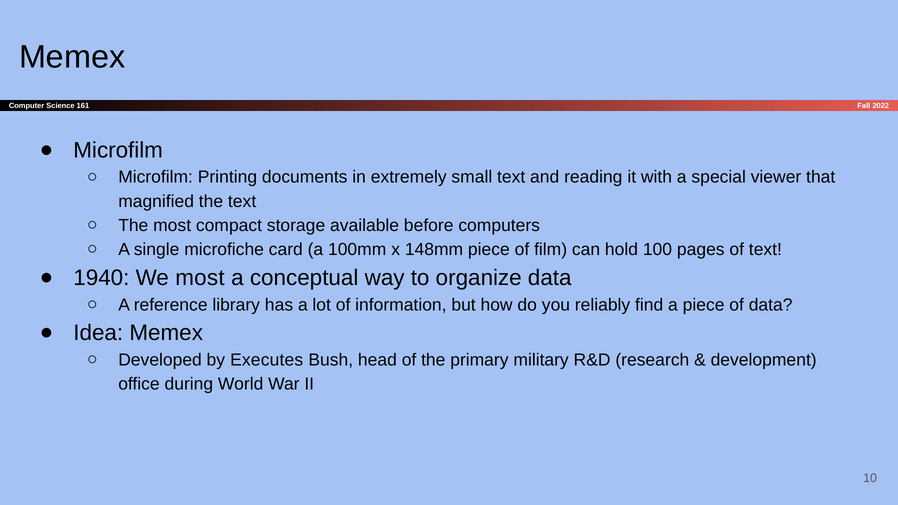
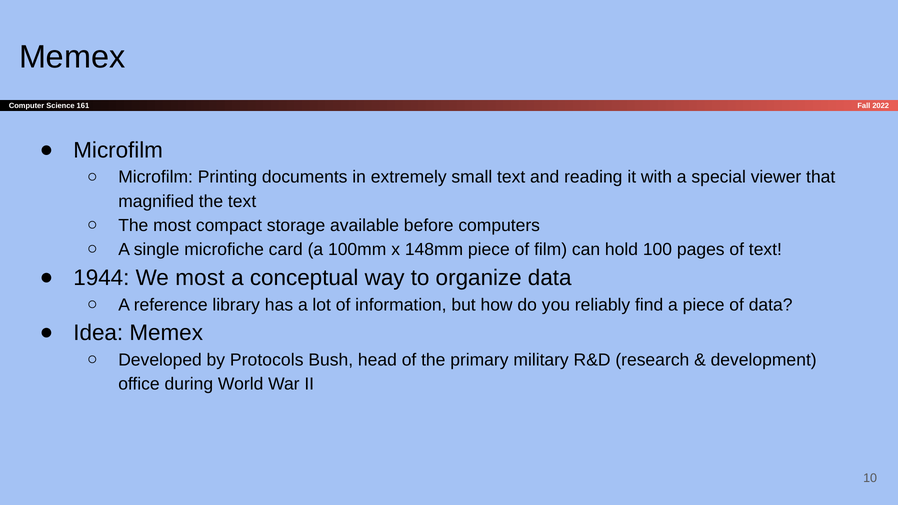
1940: 1940 -> 1944 (101, 278)
Executes: Executes -> Protocols (267, 360)
